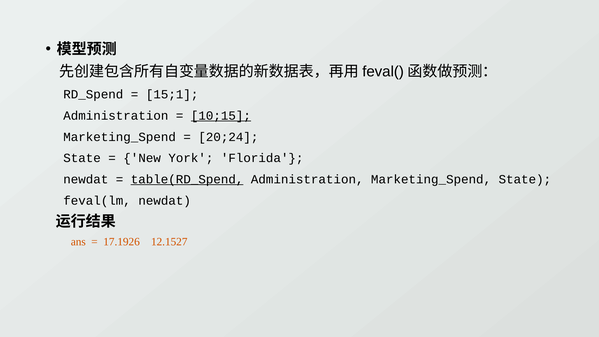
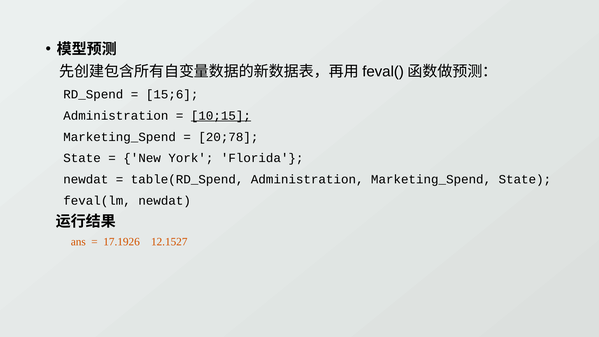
15;1: 15;1 -> 15;6 (172, 94)
20;24: 20;24 -> 20;78 (228, 137)
table(RD_Spend underline: present -> none (187, 179)
